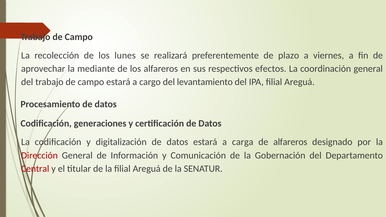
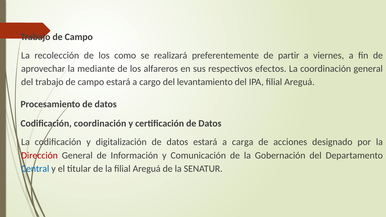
lunes: lunes -> como (125, 55)
plazo: plazo -> partir (289, 55)
Codificación generaciones: generaciones -> coordinación (100, 124)
de alfareros: alfareros -> acciones (290, 142)
Central colour: red -> blue (35, 169)
